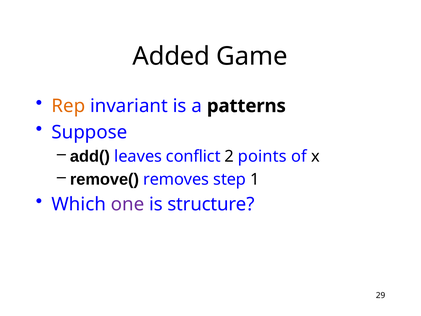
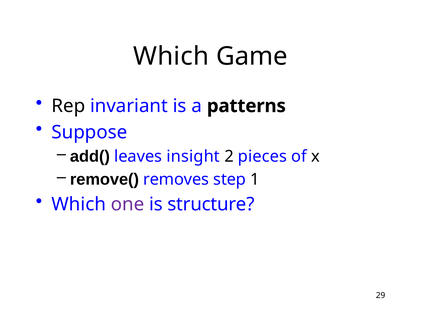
Added: Added -> Which (171, 56)
Rep colour: orange -> black (68, 106)
conflict: conflict -> insight (193, 156)
points: points -> pieces (262, 156)
